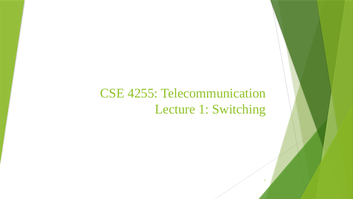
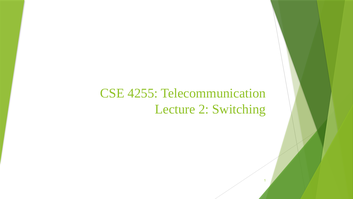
Lecture 1: 1 -> 2 (204, 109)
